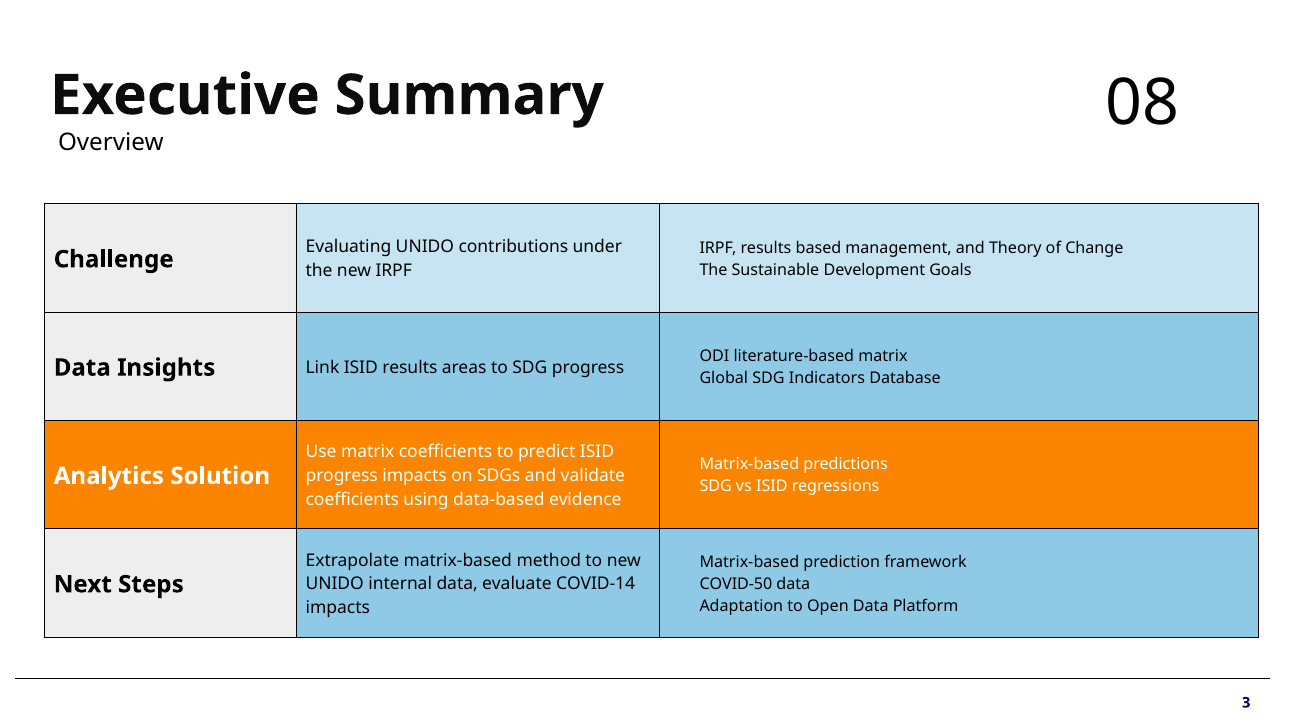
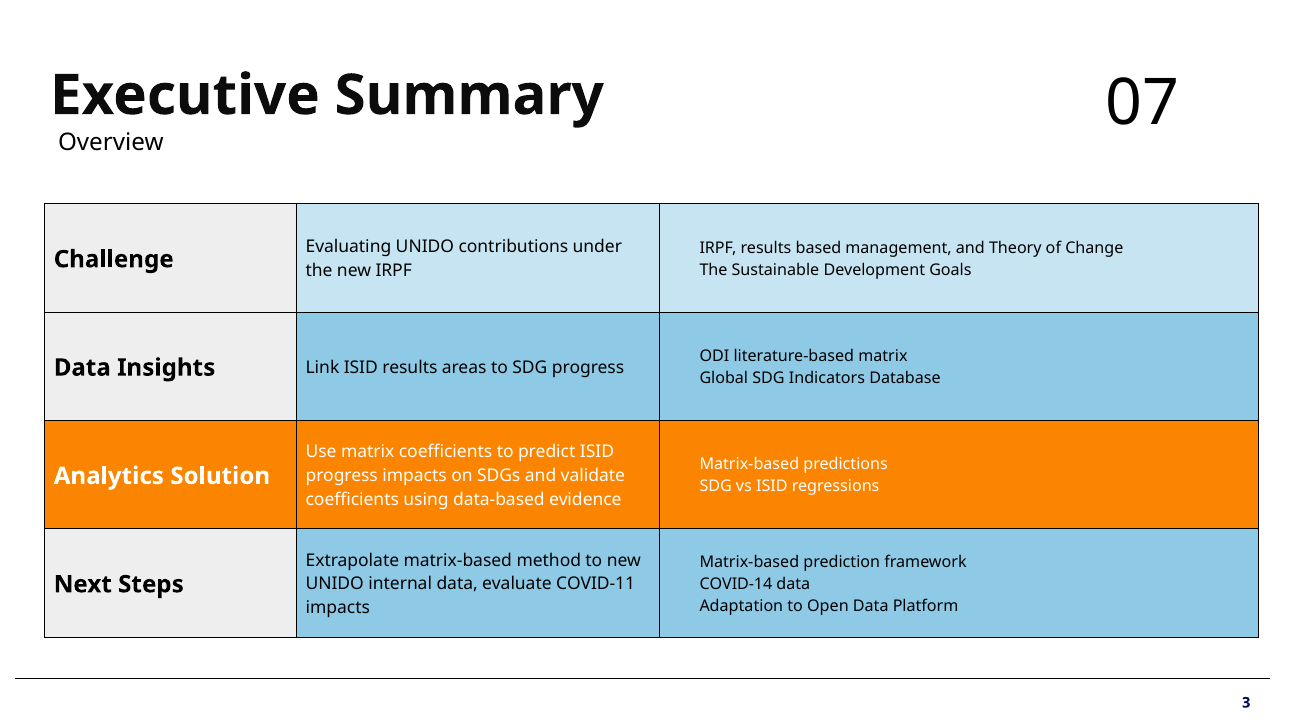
08: 08 -> 07 (1143, 103)
COVID-50: COVID-50 -> COVID-14 (736, 584)
COVID-14: COVID-14 -> COVID-11 (596, 584)
